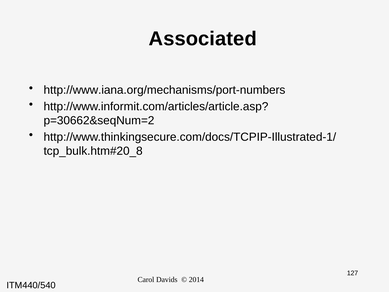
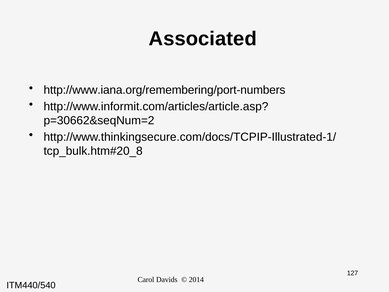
http://www.iana.org/mechanisms/port-numbers: http://www.iana.org/mechanisms/port-numbers -> http://www.iana.org/remembering/port-numbers (165, 90)
